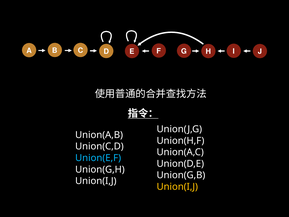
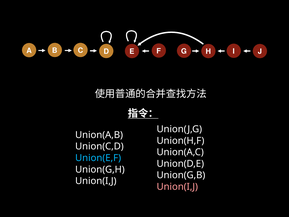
Union(I,J colour: yellow -> pink (177, 187)
